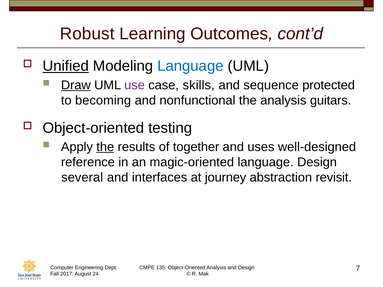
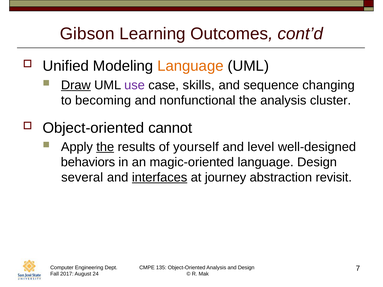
Robust: Robust -> Gibson (87, 34)
Unified underline: present -> none (66, 66)
Language colour: blue -> orange (190, 66)
protected: protected -> changing (329, 85)
guitars: guitars -> cluster (331, 100)
testing: testing -> cannot (170, 128)
together: together -> yourself (196, 147)
uses: uses -> level (261, 147)
reference: reference -> behaviors (88, 162)
interfaces underline: none -> present (160, 178)
